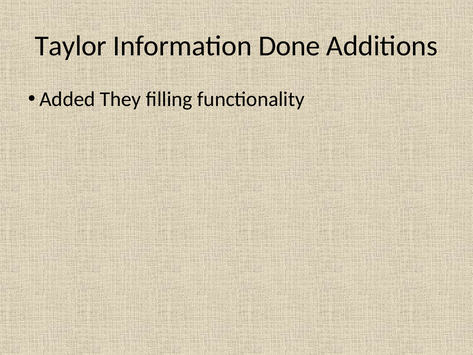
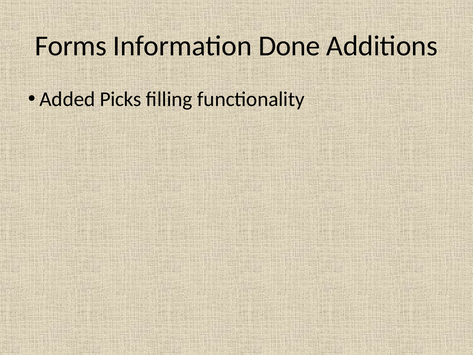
Taylor: Taylor -> Forms (71, 46)
They: They -> Picks (121, 99)
